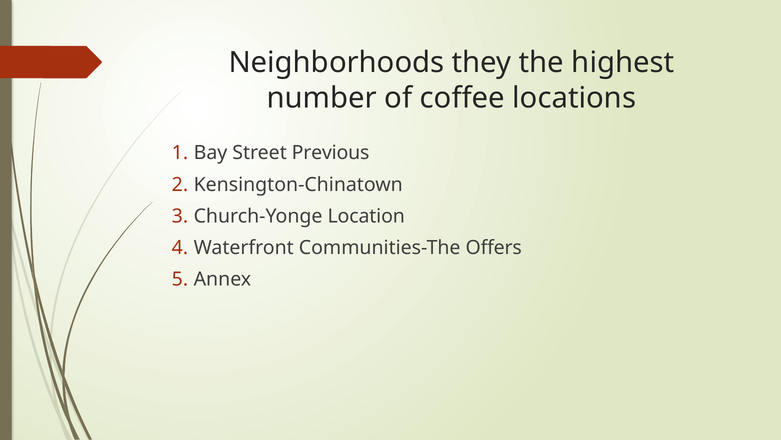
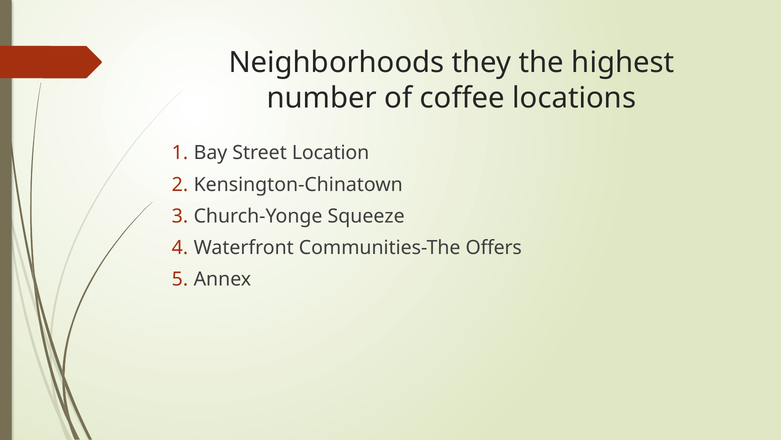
Previous: Previous -> Location (331, 153)
Location: Location -> Squeeze (366, 216)
